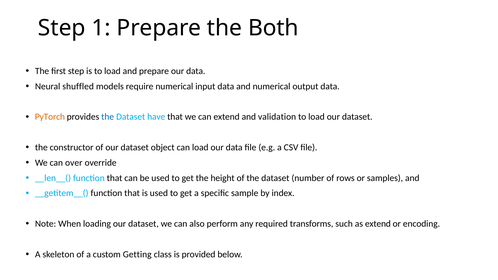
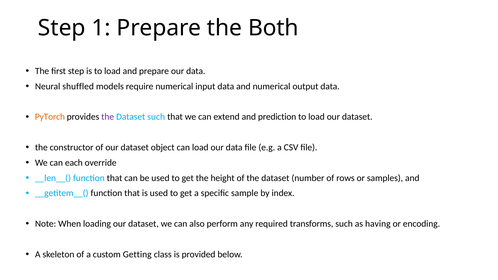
the colour: blue -> purple (108, 117)
Dataset have: have -> such (156, 117)
validation: validation -> prediction (277, 117)
over: over -> each (74, 163)
as extend: extend -> having (378, 224)
